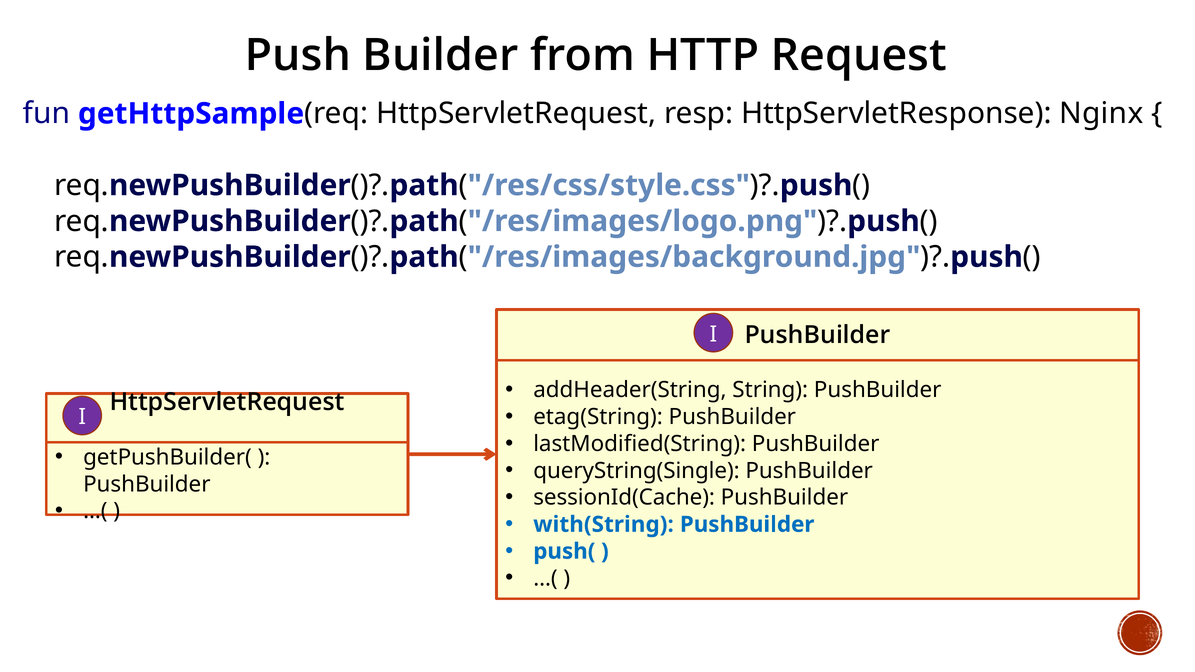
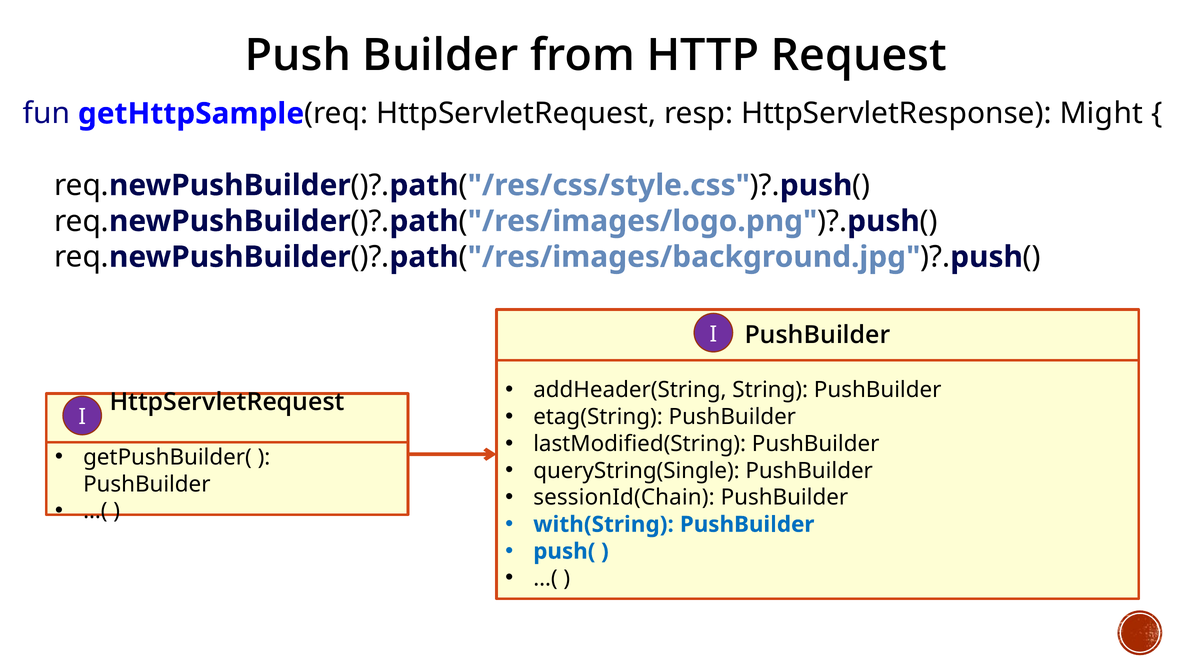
Nginx: Nginx -> Might (1101, 114)
sessionId(Cache: sessionId(Cache -> sessionId(Chain (624, 498)
